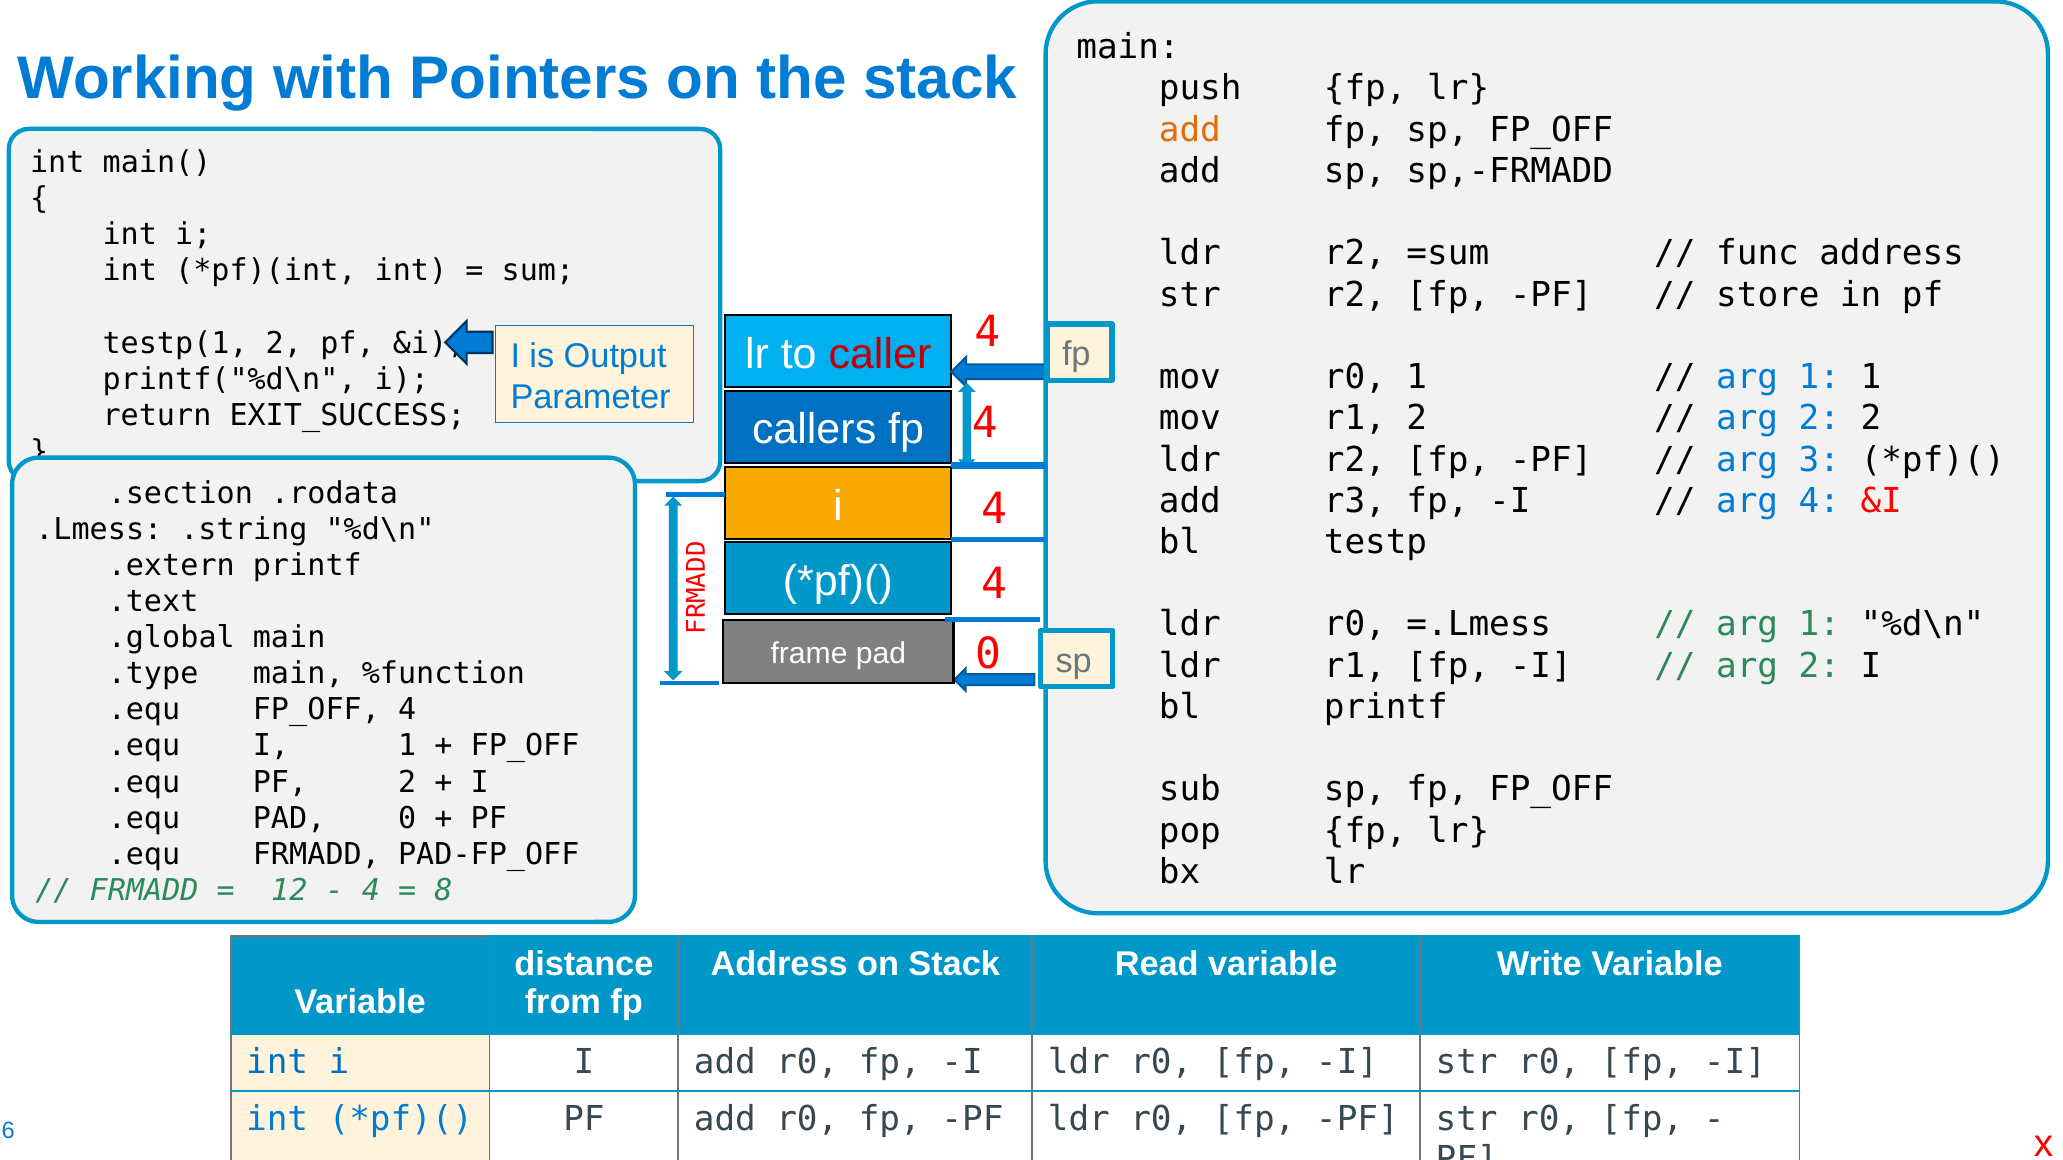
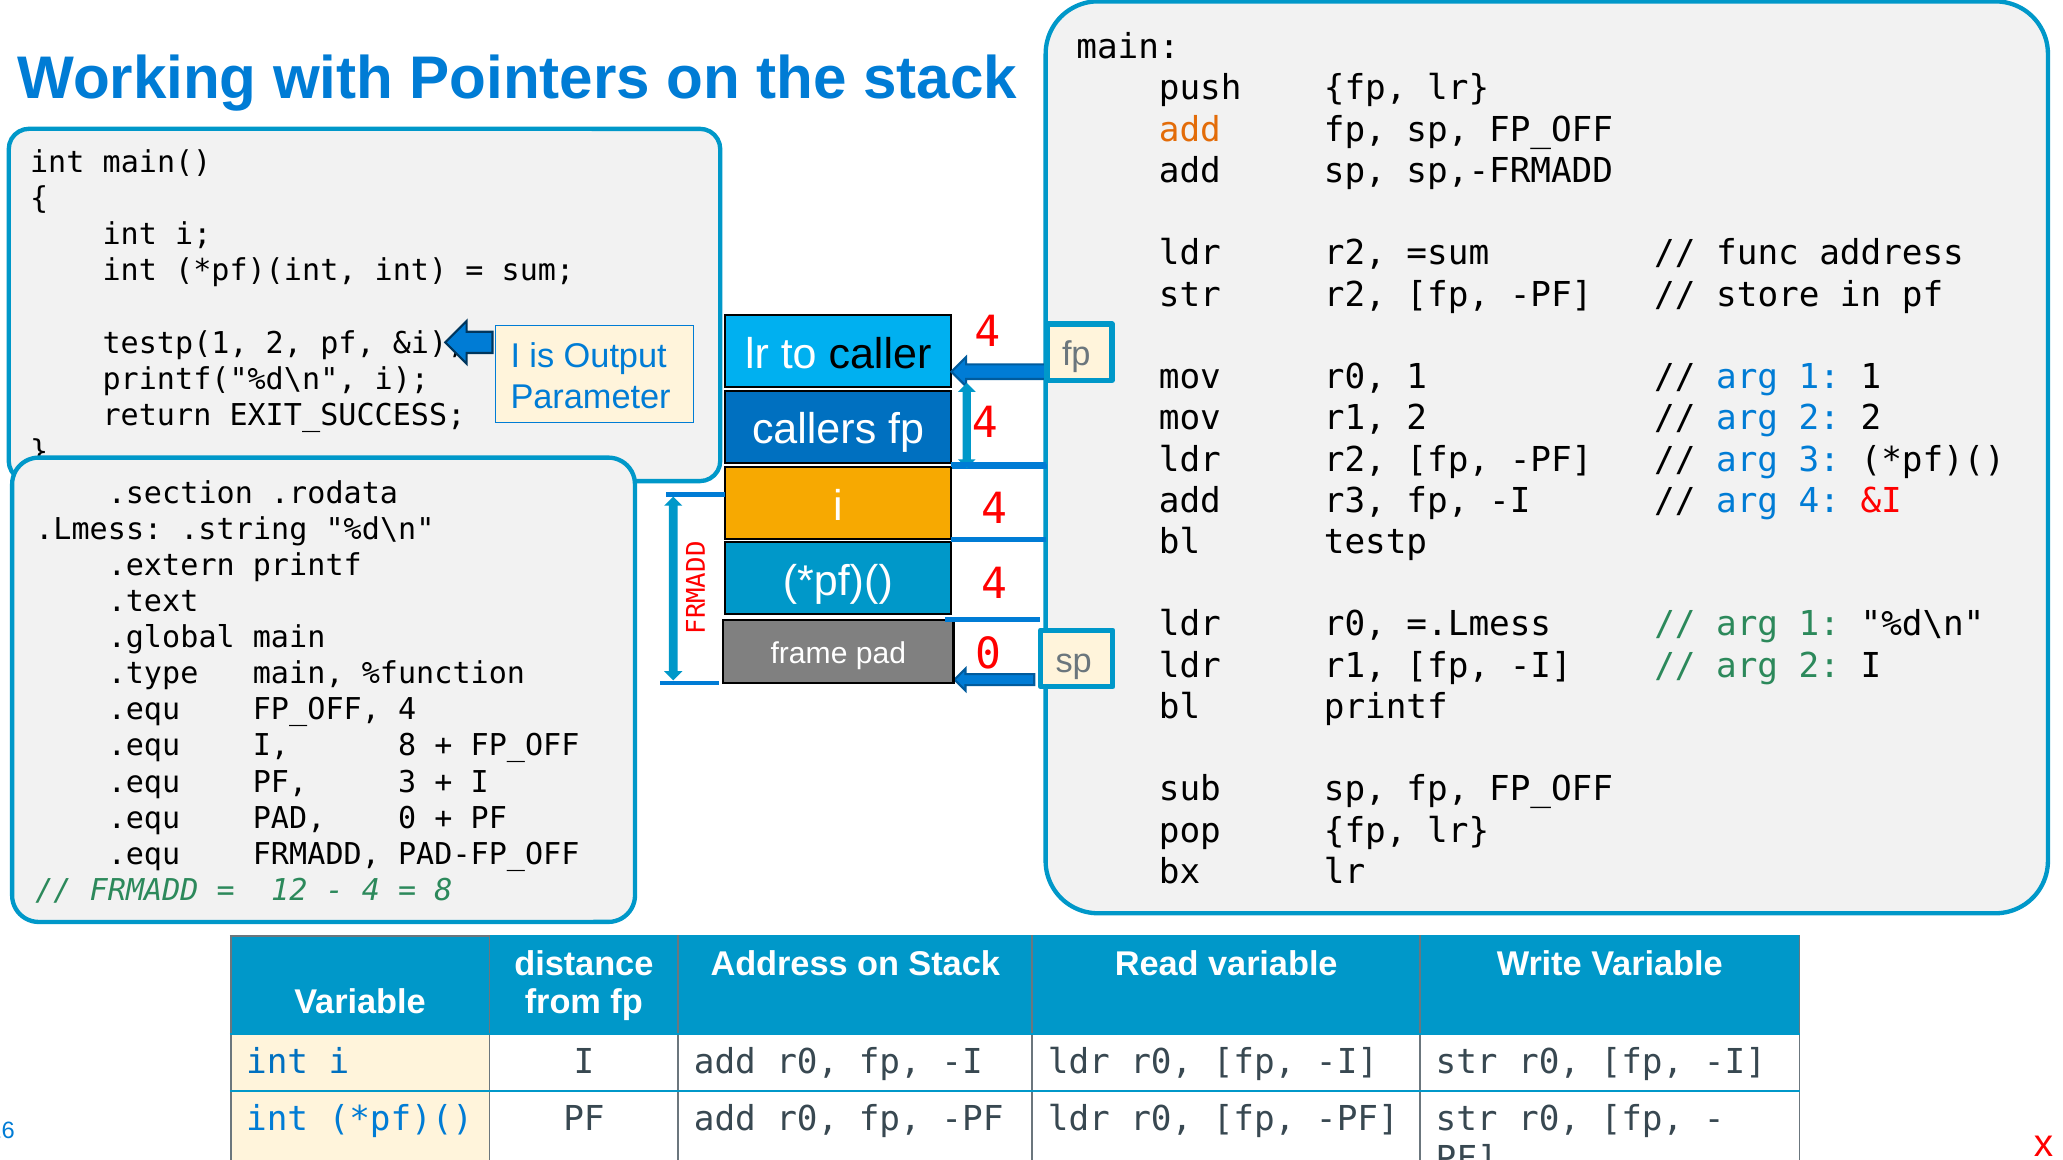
caller colour: red -> black (880, 354)
I 1: 1 -> 8 (407, 746)
PF 2: 2 -> 3 (407, 782)
